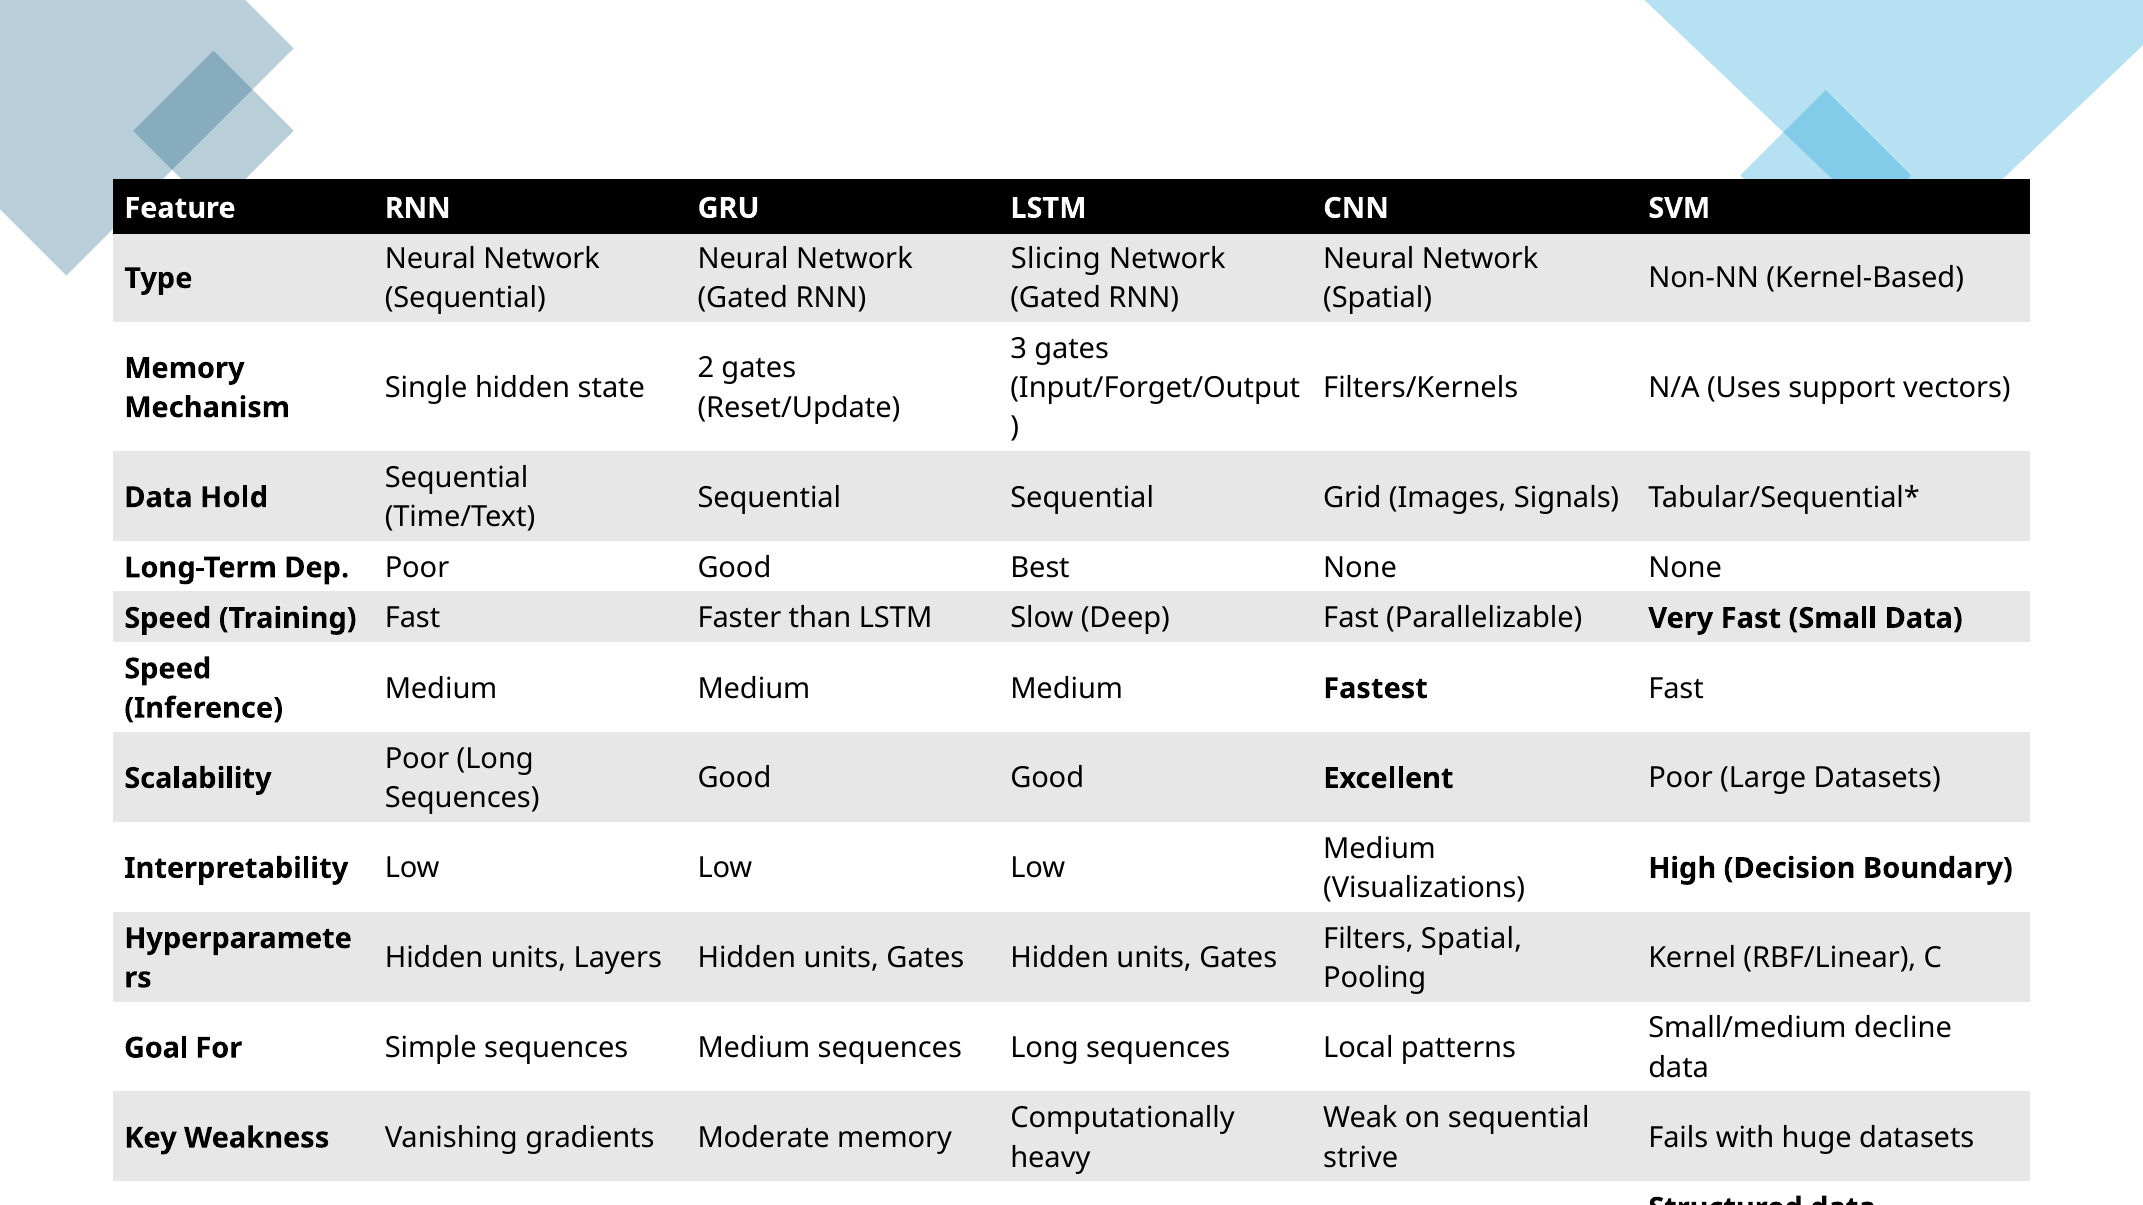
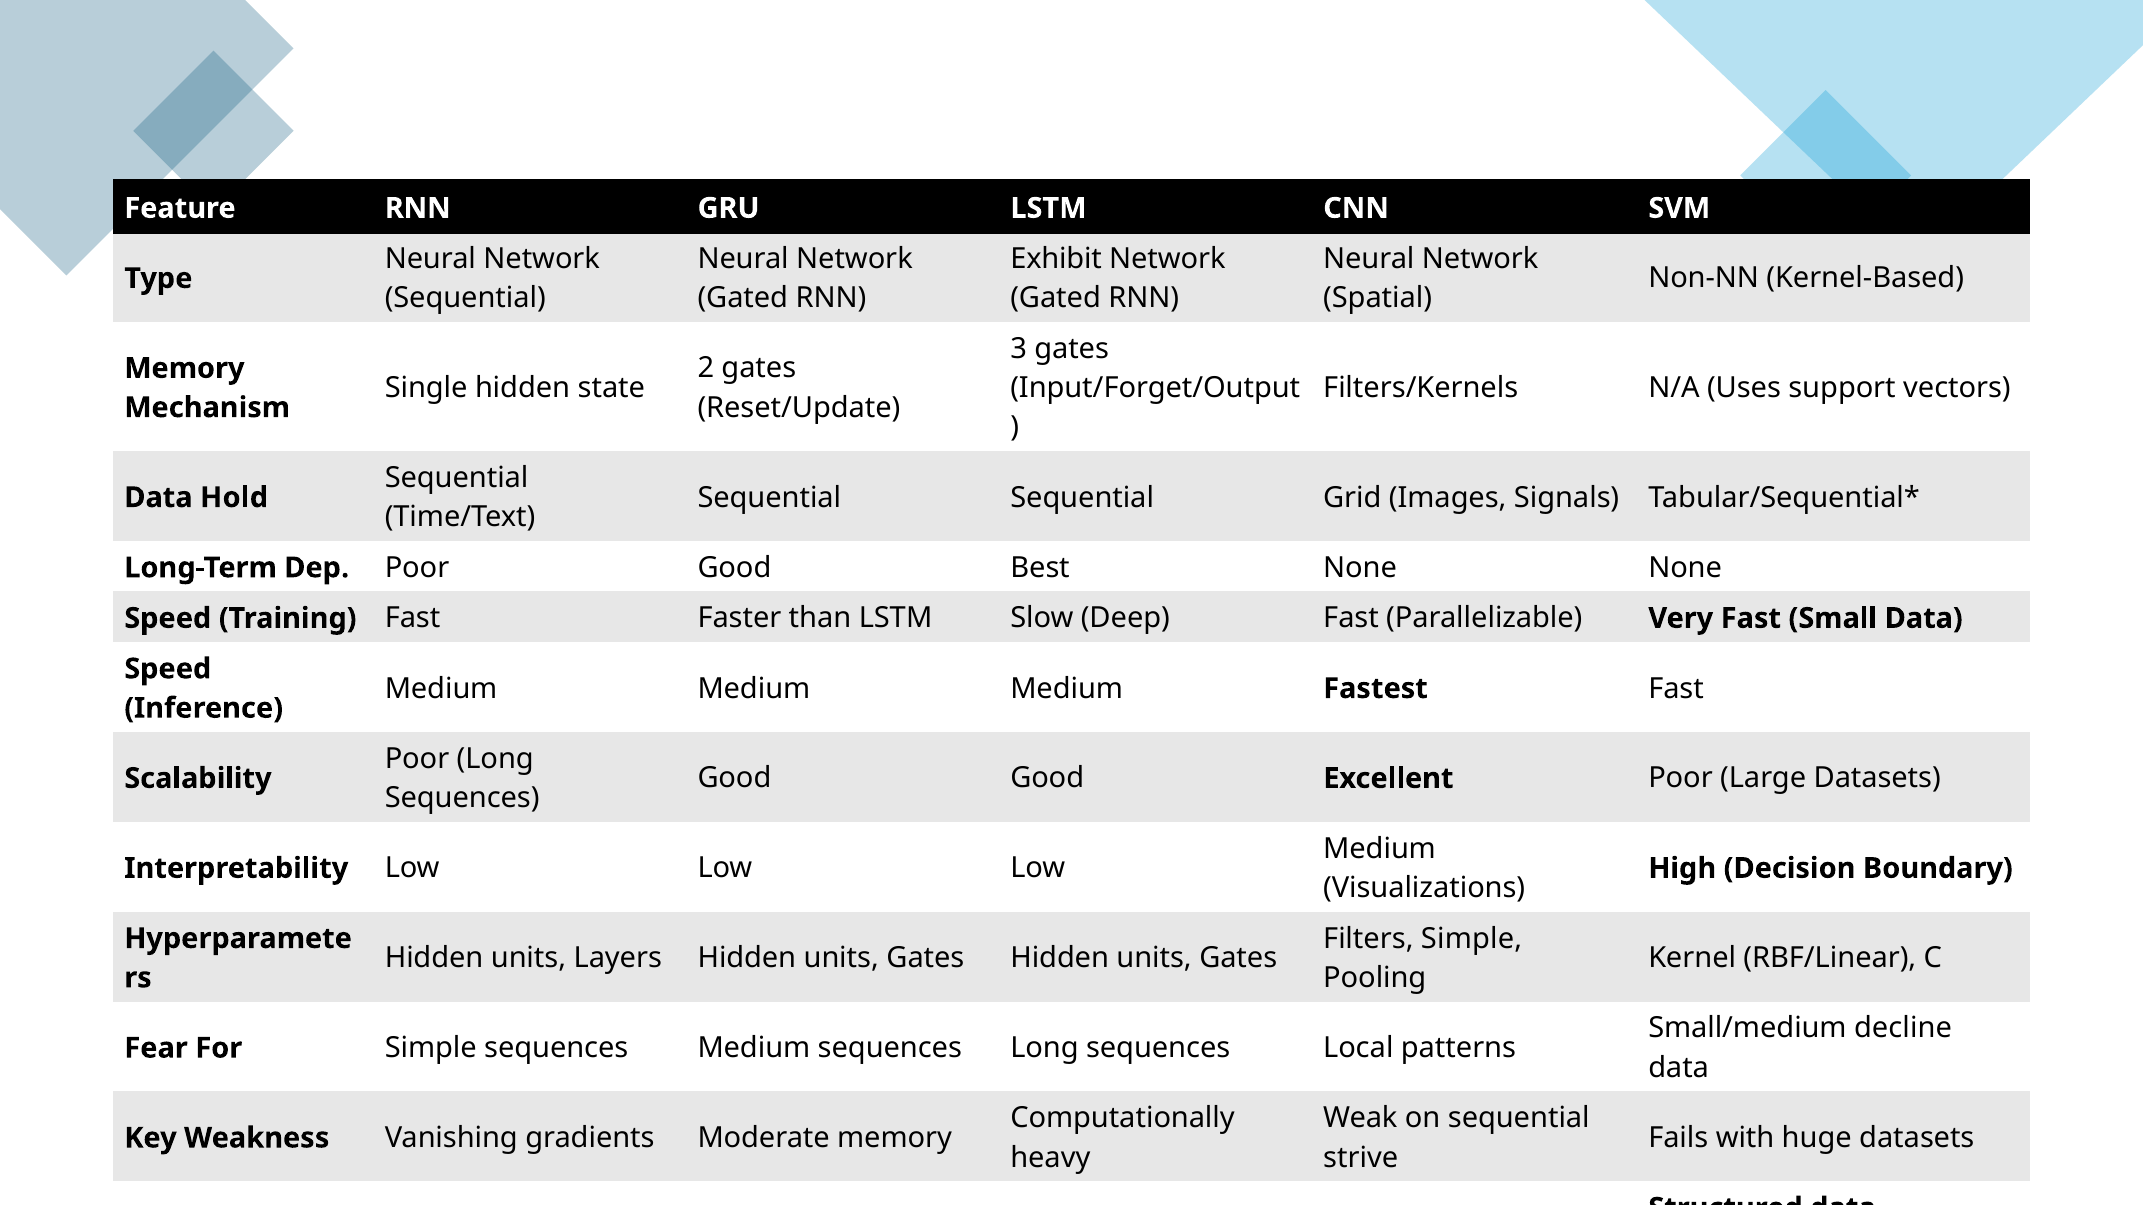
Slicing: Slicing -> Exhibit (1056, 259)
Filters Spatial: Spatial -> Simple (1472, 939)
Goal: Goal -> Fear (156, 1048)
